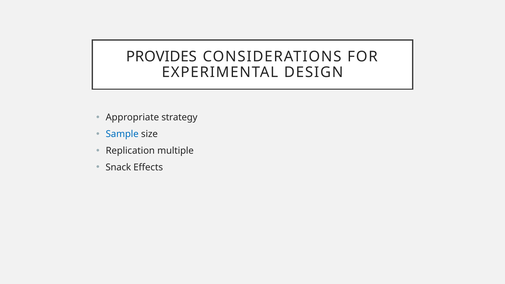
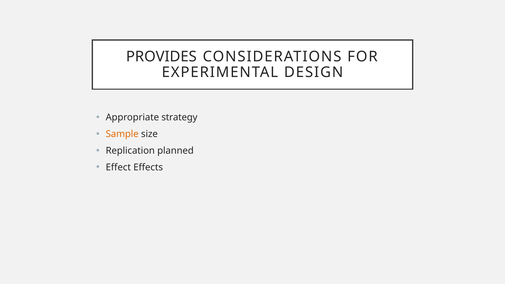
Sample colour: blue -> orange (122, 134)
multiple: multiple -> planned (176, 151)
Snack: Snack -> Effect (118, 167)
